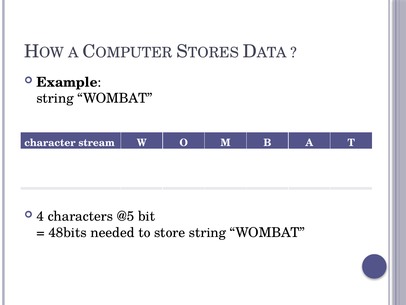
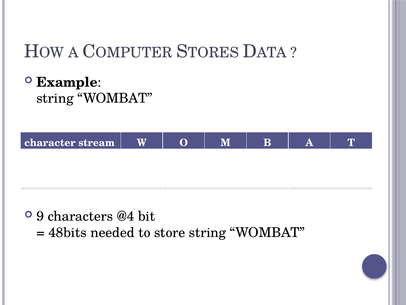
4: 4 -> 9 (40, 216)
@5: @5 -> @4 (126, 216)
